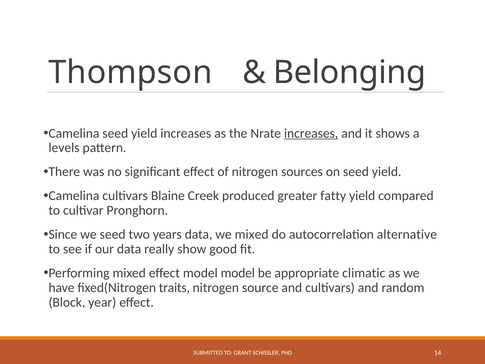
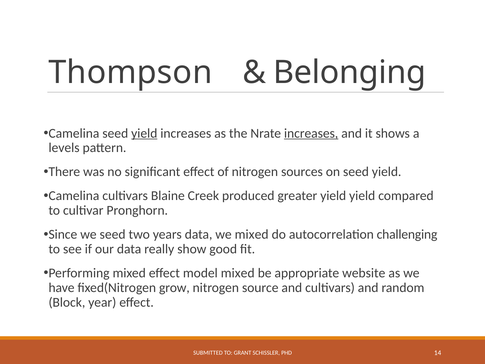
yield underline: none -> present (144, 133)
greater fatty: fatty -> yield (333, 196)
alternative: alternative -> challenging (407, 234)
model model: model -> mixed (238, 273)
climatic: climatic -> website (364, 273)
traits: traits -> grow (174, 287)
